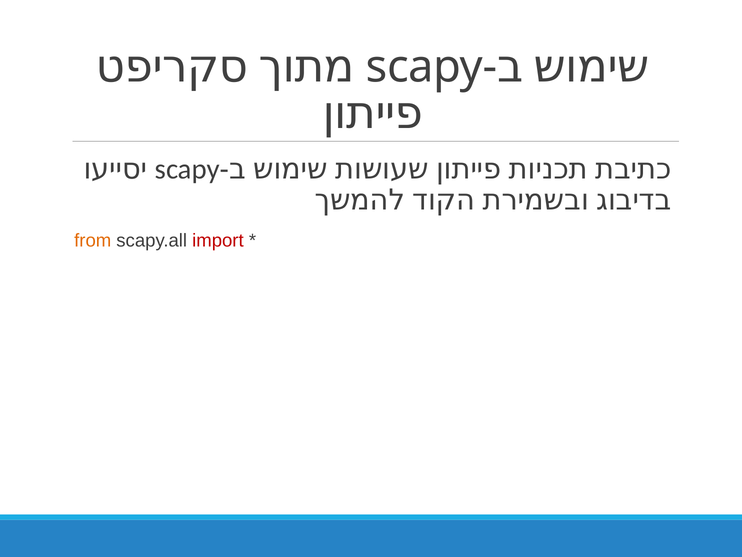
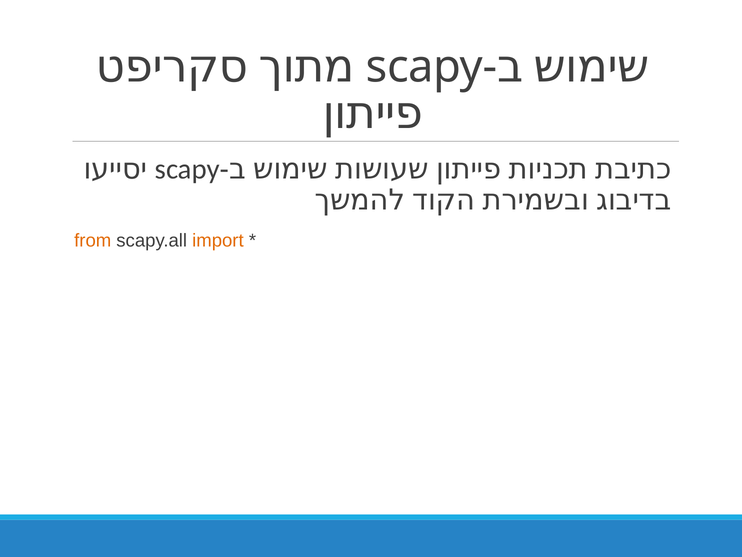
import colour: red -> orange (218, 240)
